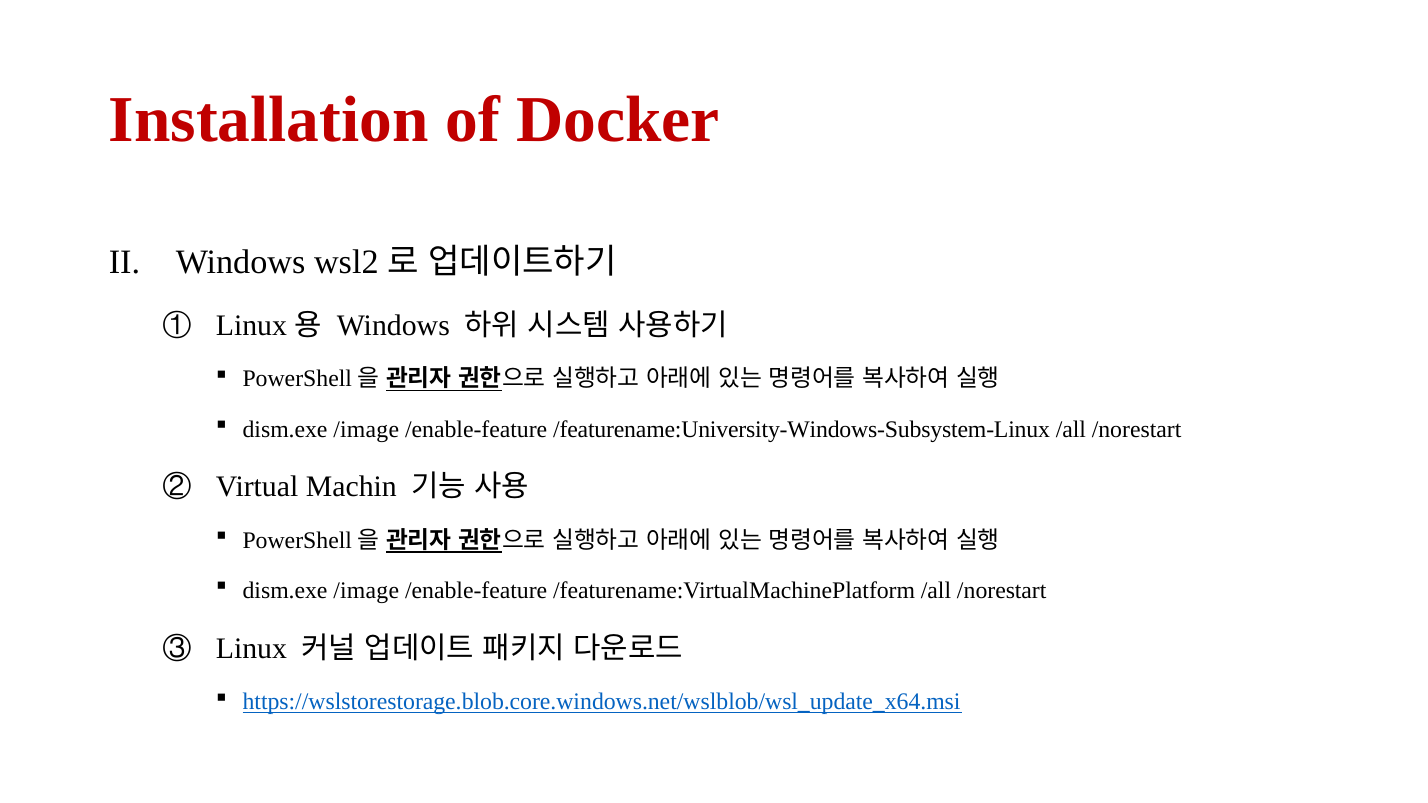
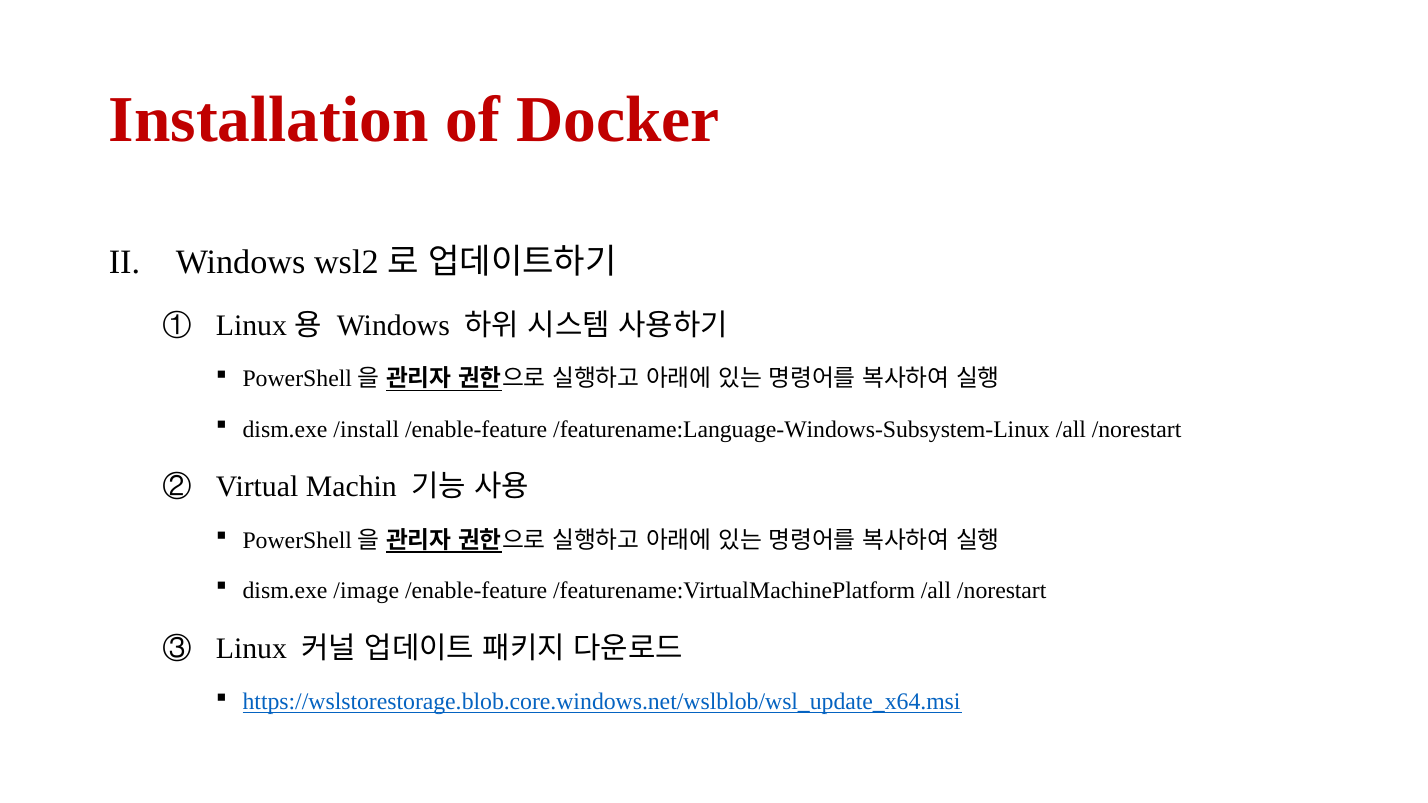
/image: /image -> /install (366, 429)
/featurename:University-Windows-Subsystem-Linux: /featurename:University-Windows-Subsystem-Linux -> /featurename:Language-Windows-Subsystem-Linux (802, 429)
